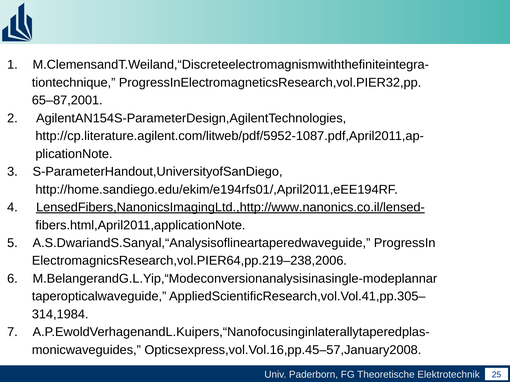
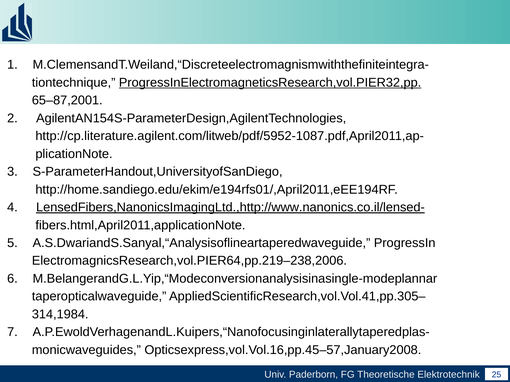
ProgressInElectromagneticsResearch,vol.PIER32,pp underline: none -> present (270, 83)
